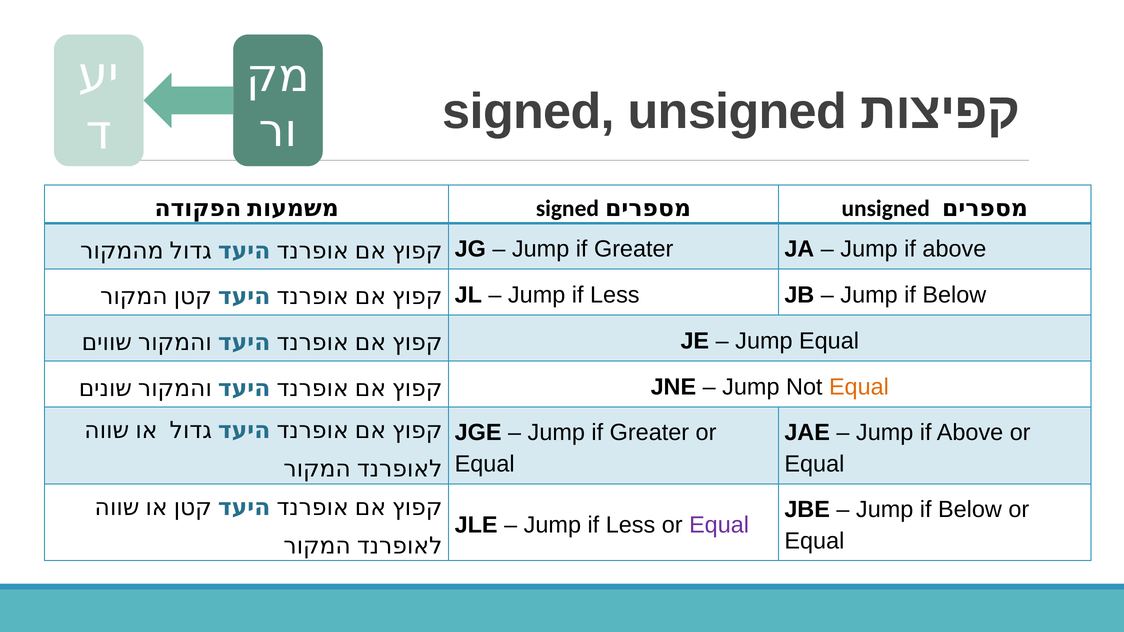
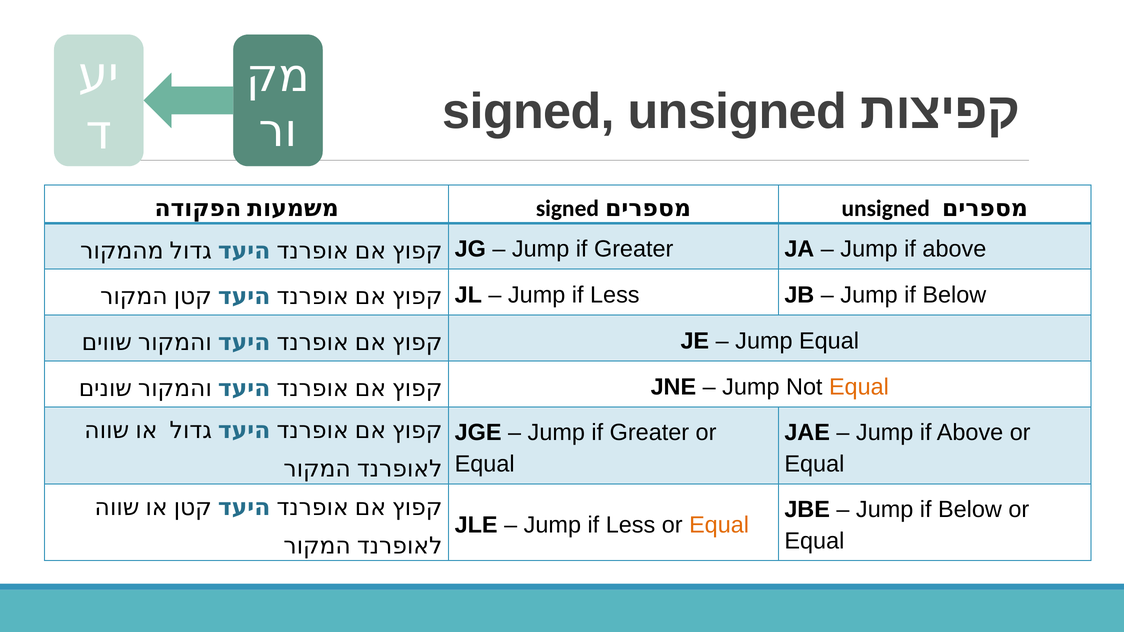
Equal colour: purple -> orange (719, 525)
